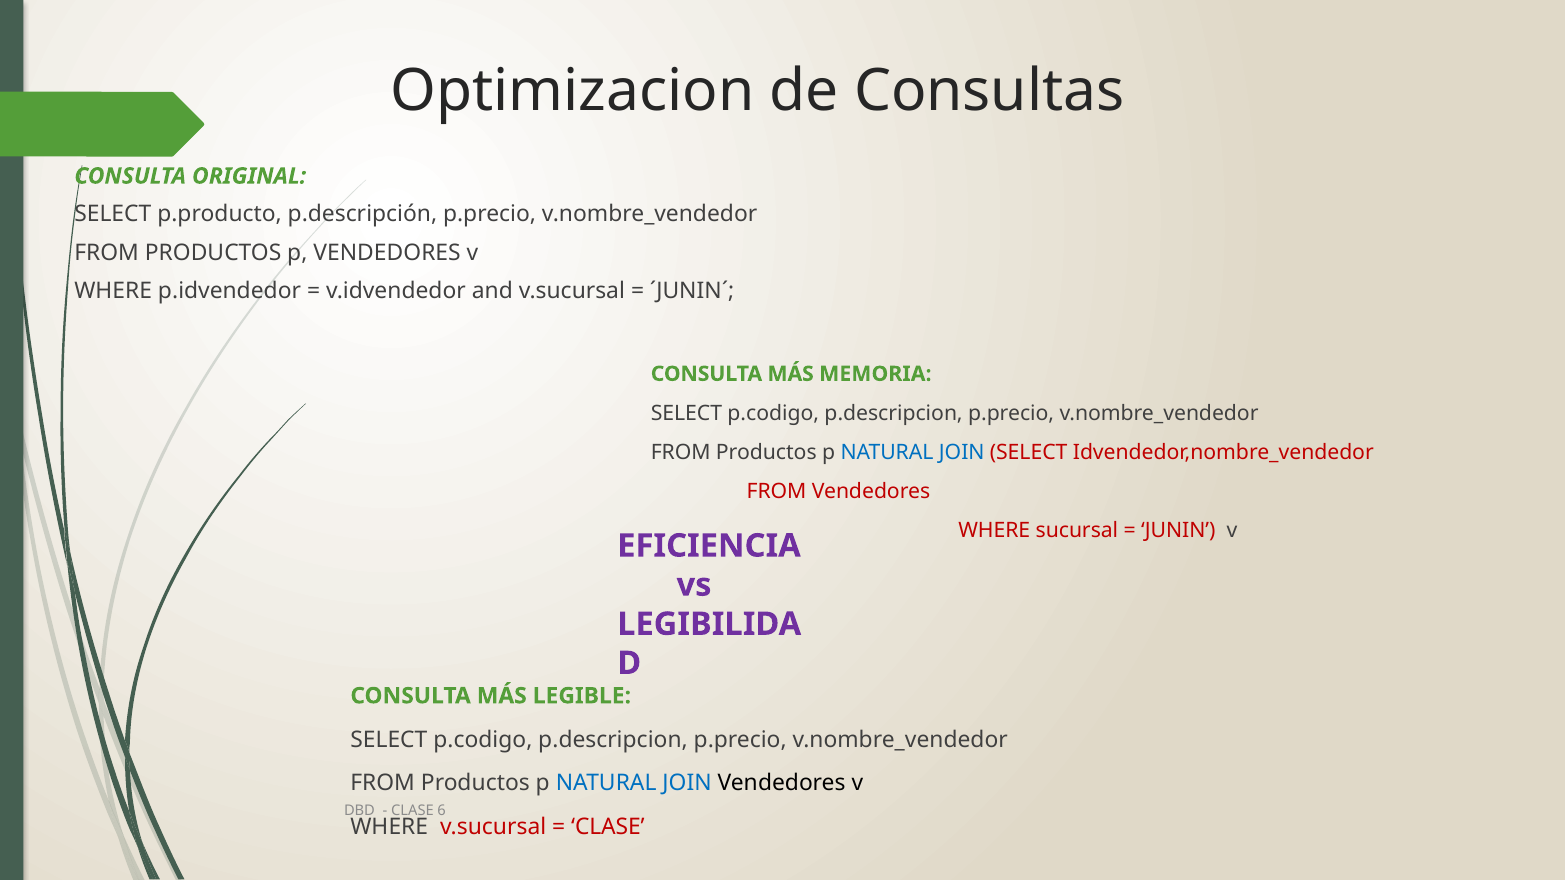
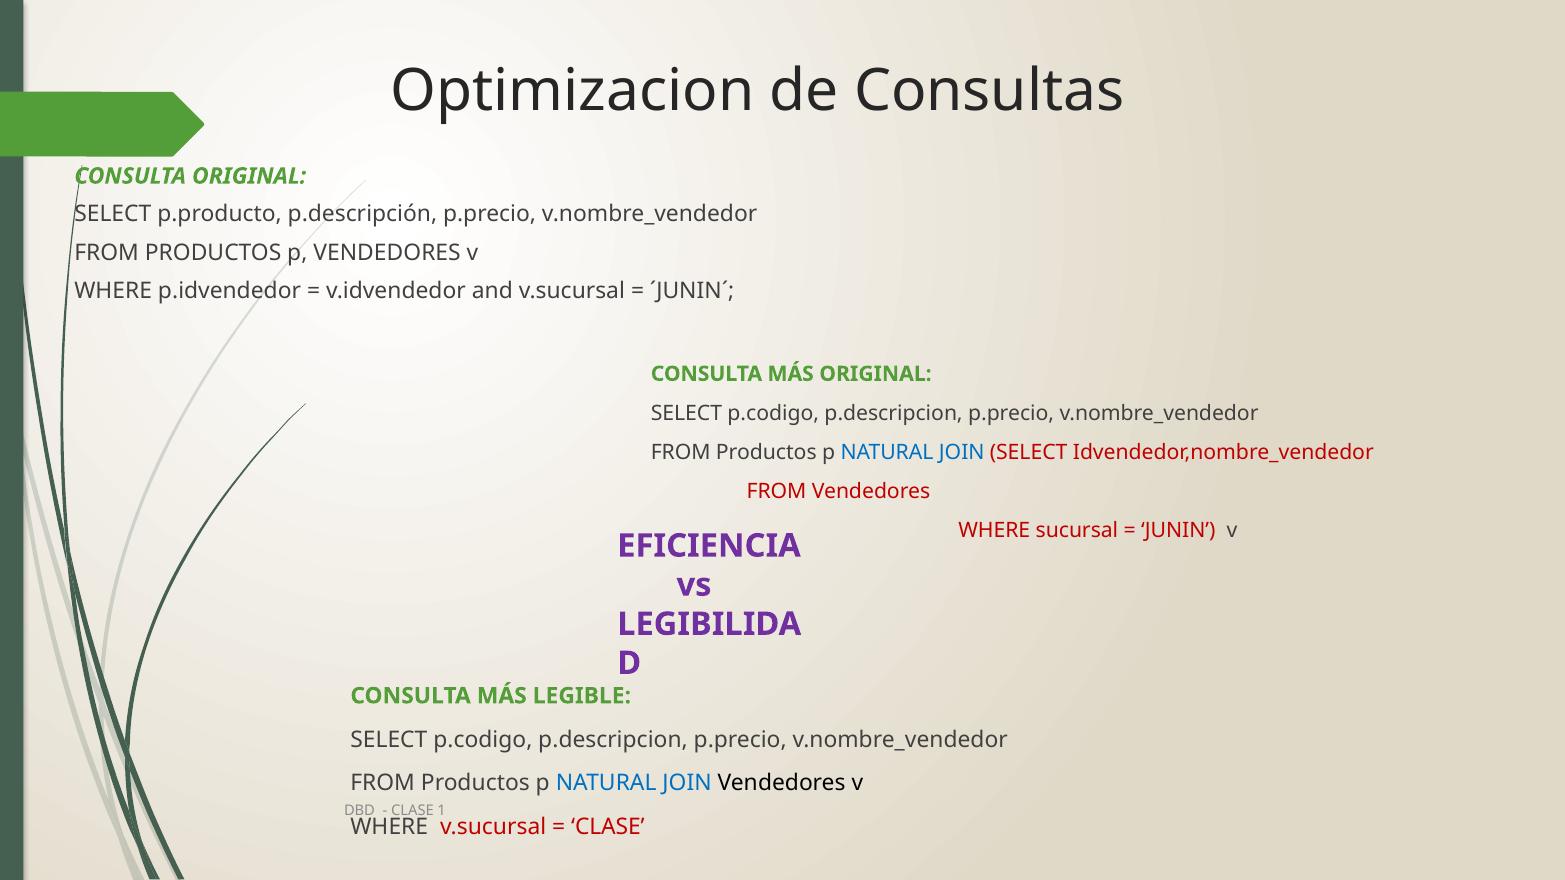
MÁS MEMORIA: MEMORIA -> ORIGINAL (875, 374)
6: 6 -> 1 (442, 811)
